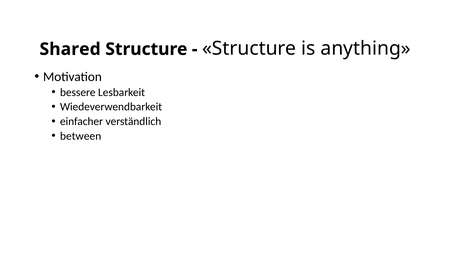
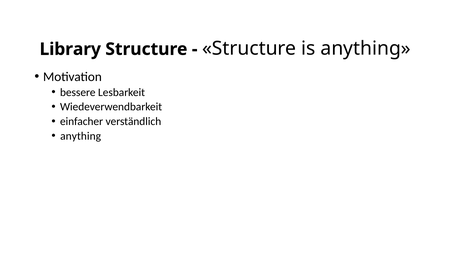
Shared: Shared -> Library (70, 49)
between: between -> anything (81, 136)
